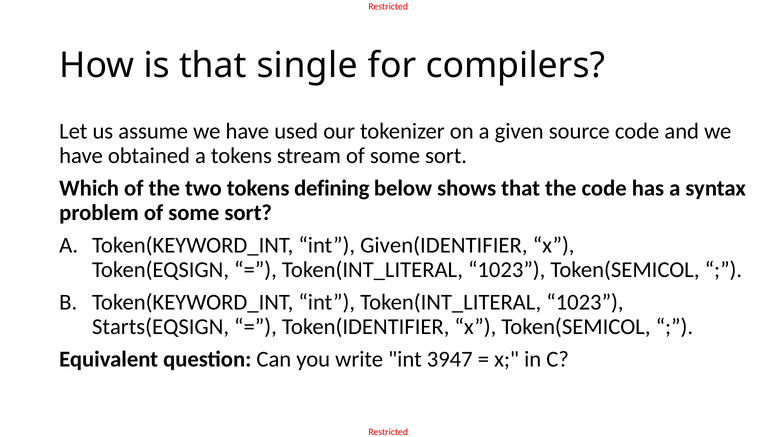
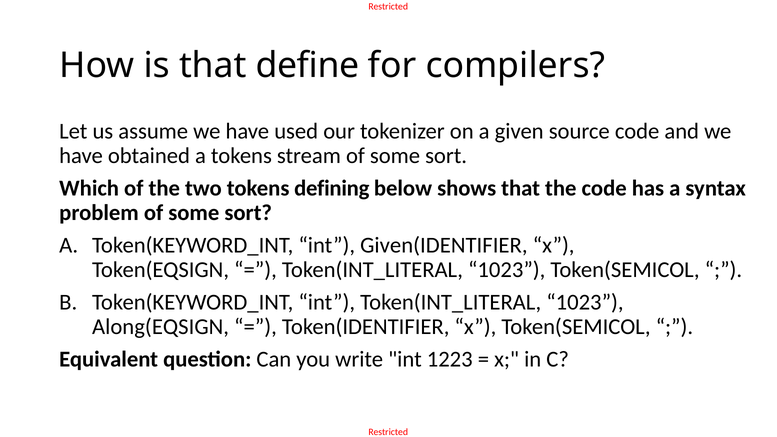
single: single -> define (308, 65)
Starts(EQSIGN: Starts(EQSIGN -> Along(EQSIGN (161, 327)
3947: 3947 -> 1223 (450, 359)
